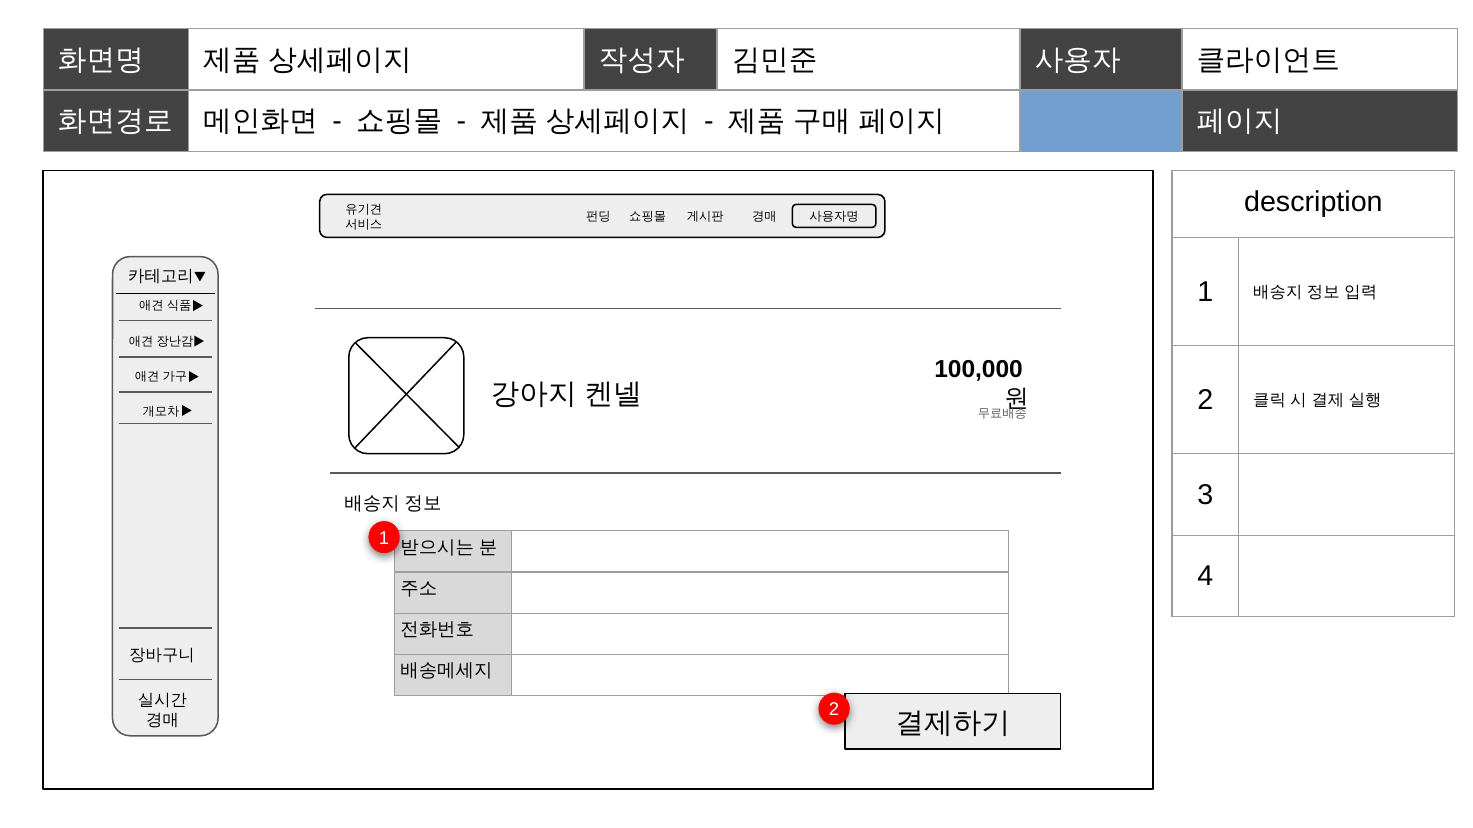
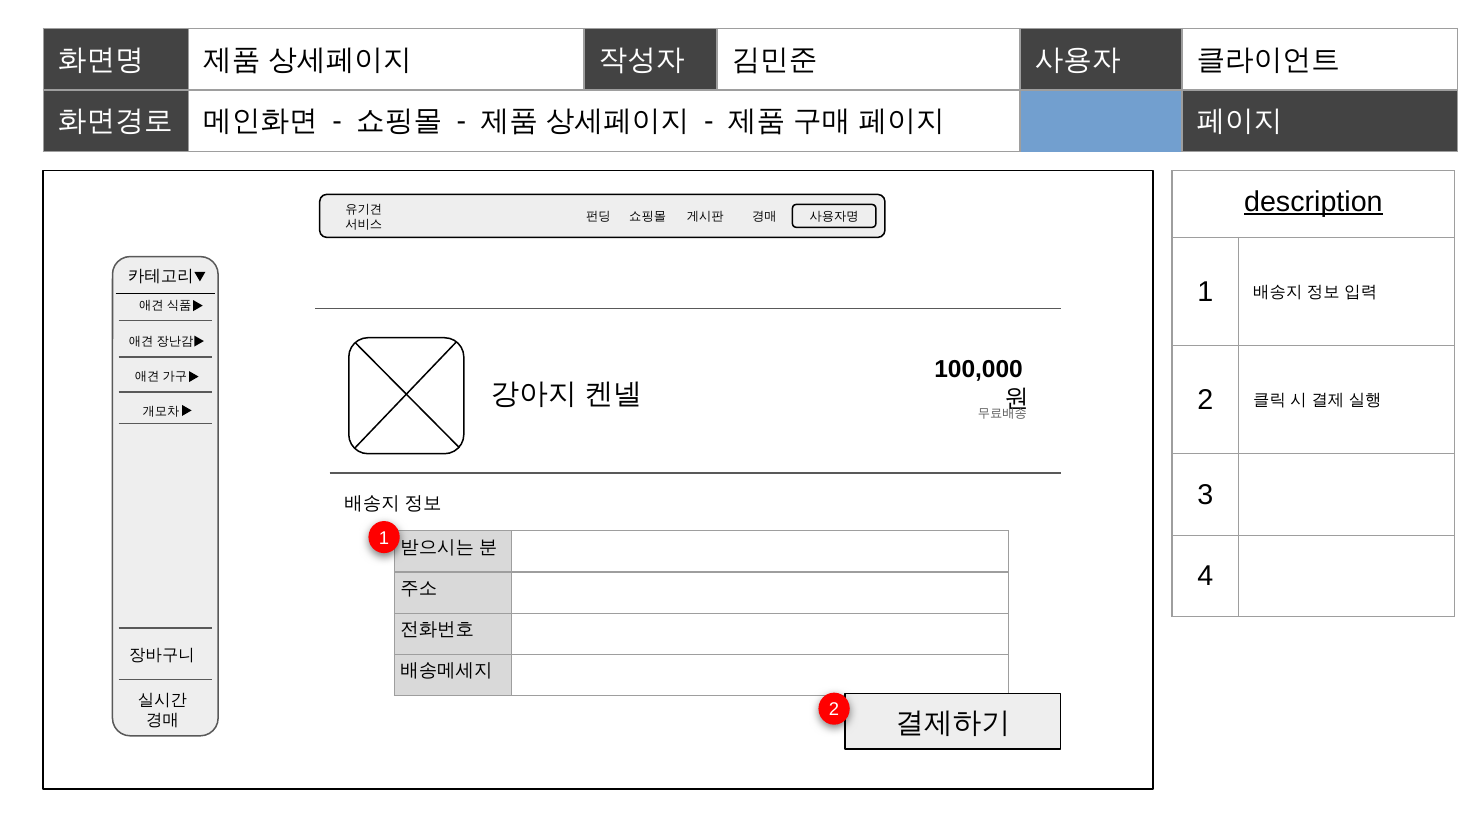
description underline: none -> present (1313, 202)
